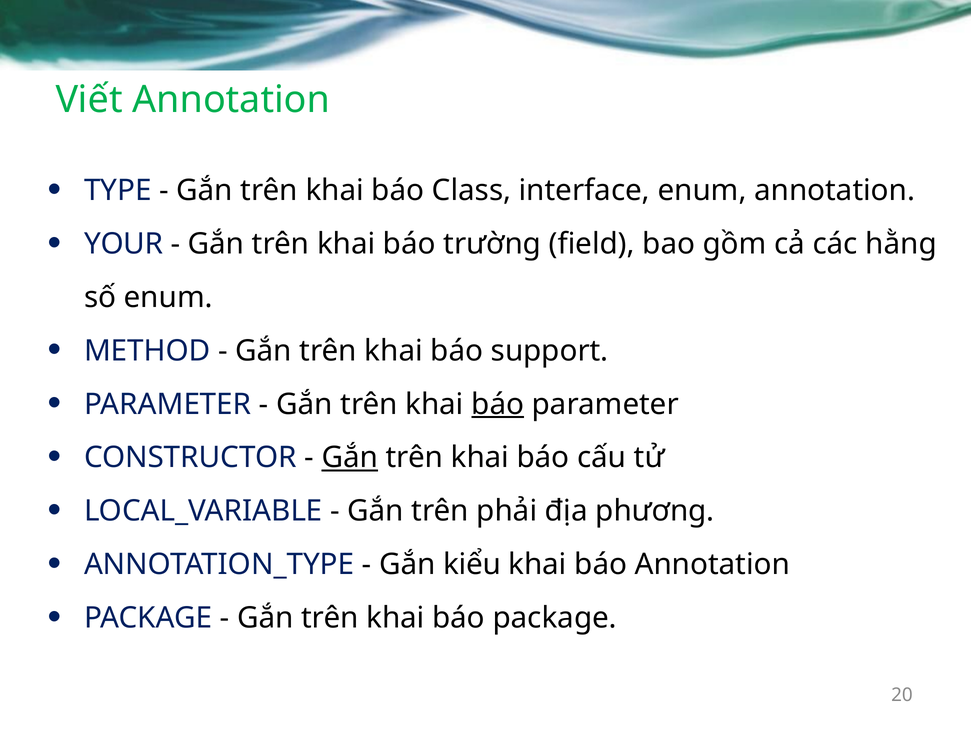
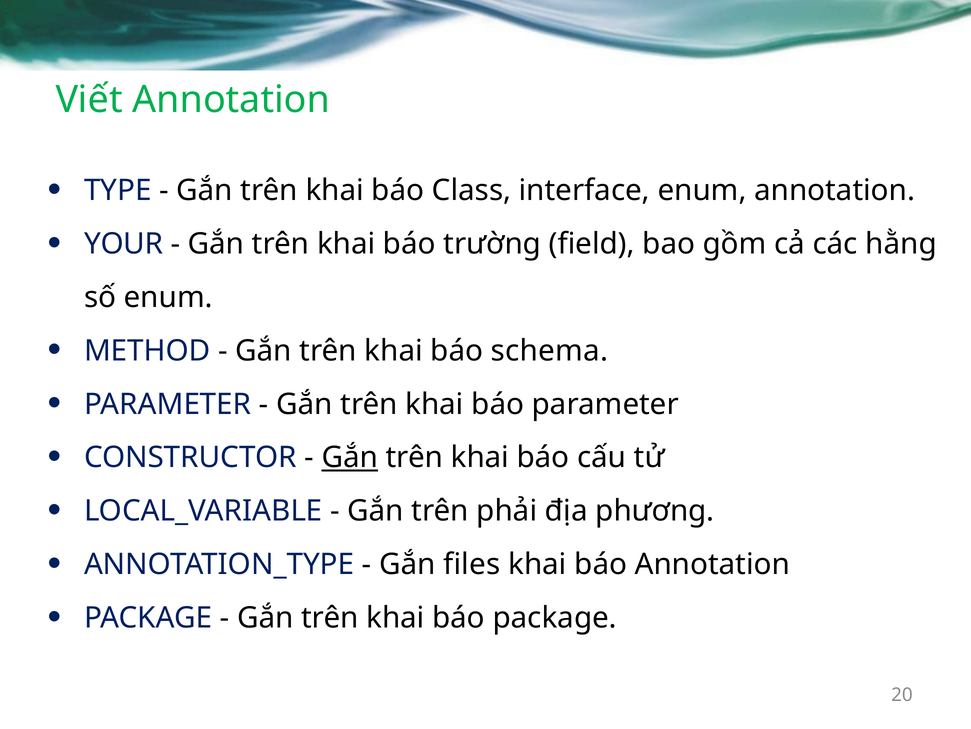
support: support -> schema (549, 350)
báo underline: present -> none (498, 404)
kiểu: kiểu -> files (472, 564)
